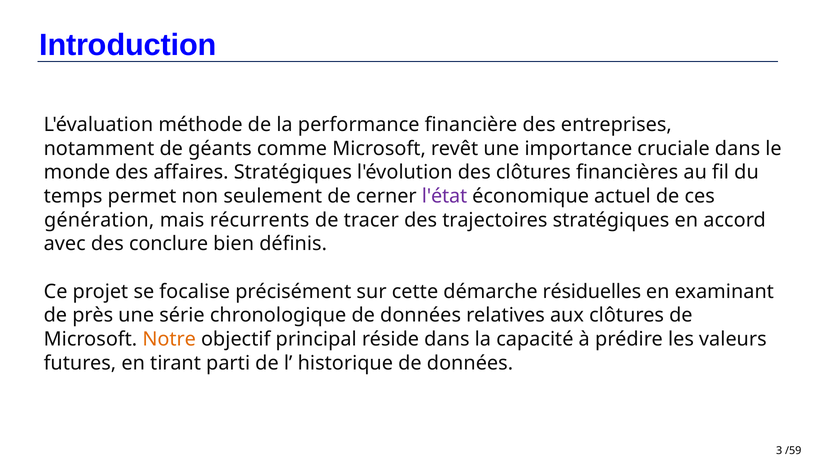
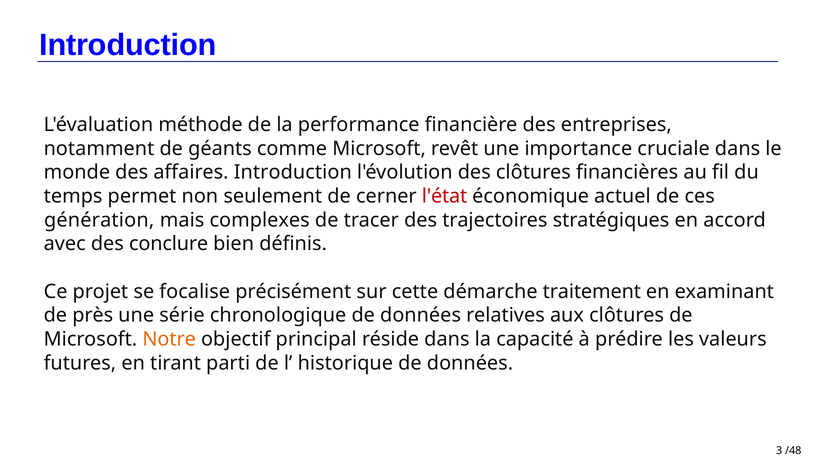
affaires Stratégiques: Stratégiques -> Introduction (293, 173)
l'état colour: purple -> red (445, 196)
récurrents: récurrents -> complexes (260, 220)
résiduelles: résiduelles -> traitement (592, 292)
/59: /59 -> /48 (793, 451)
